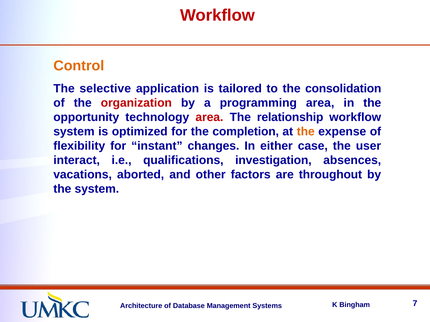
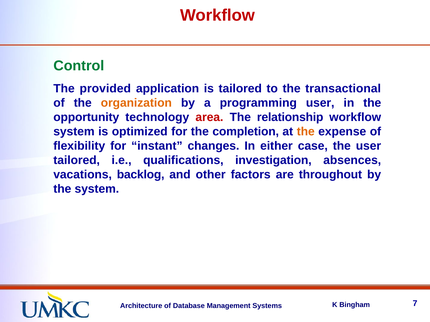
Control colour: orange -> green (79, 66)
selective: selective -> provided (105, 89)
consolidation: consolidation -> transactional (343, 89)
organization colour: red -> orange (136, 103)
programming area: area -> user (320, 103)
interact: interact -> tailored (77, 160)
aborted: aborted -> backlog (141, 175)
